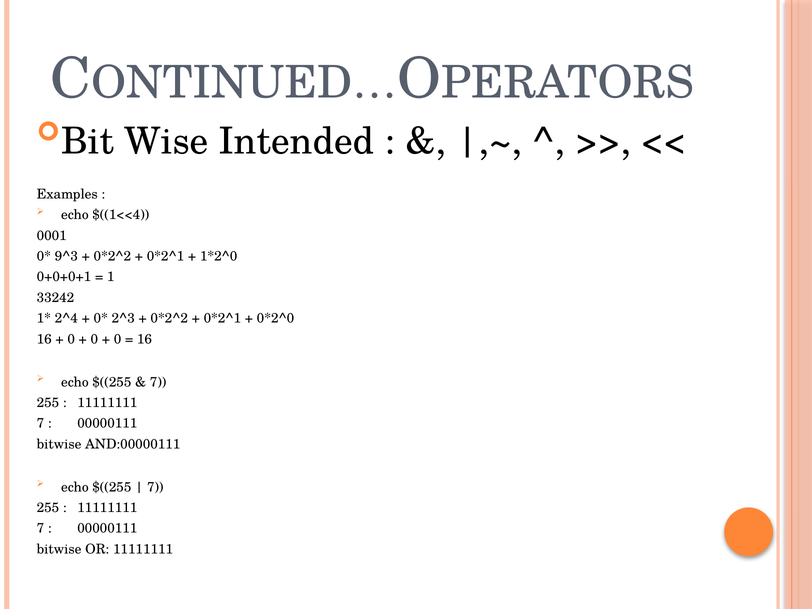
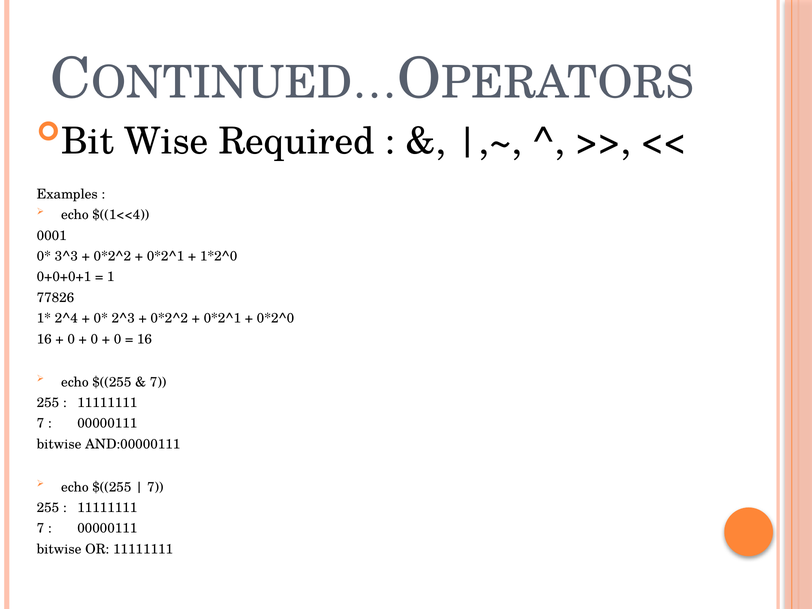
Intended: Intended -> Required (297, 142)
9^3: 9^3 -> 3^3 (66, 256)
33242: 33242 -> 77826 (55, 298)
